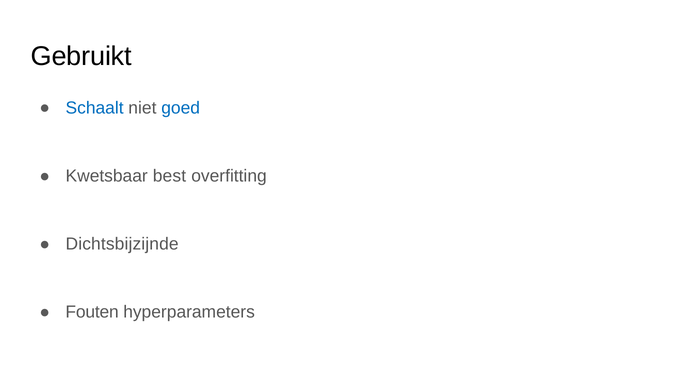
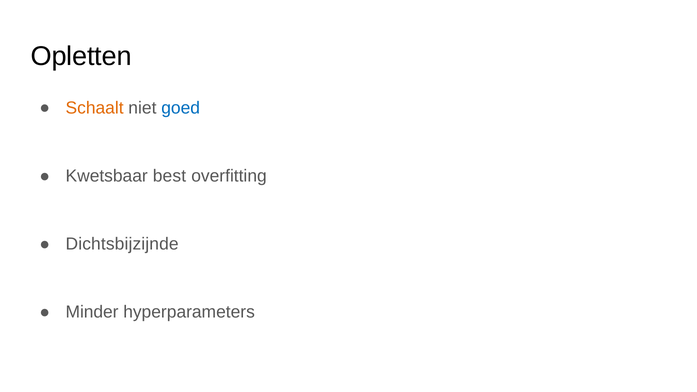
Gebruikt: Gebruikt -> Opletten (81, 56)
Schaalt colour: blue -> orange (95, 108)
Fouten: Fouten -> Minder (92, 312)
